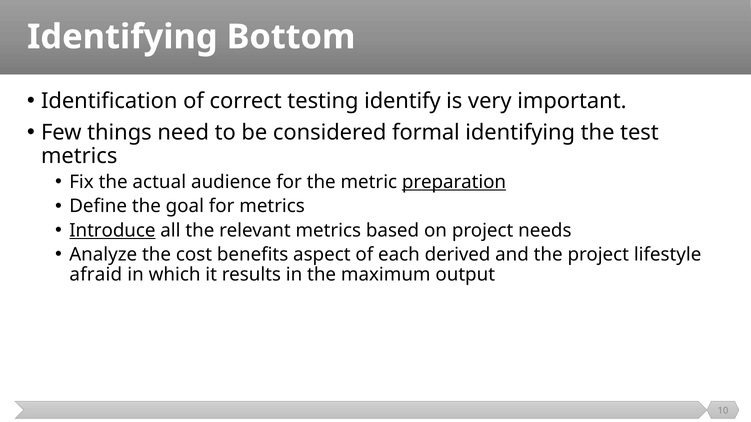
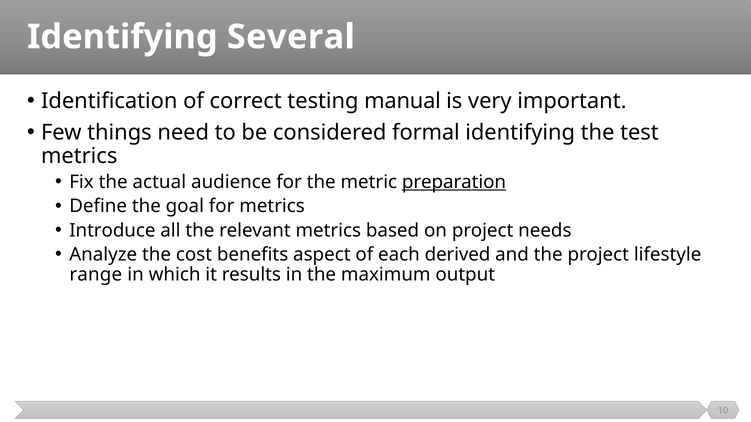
Bottom: Bottom -> Several (291, 37)
identify: identify -> manual (403, 101)
Introduce underline: present -> none (112, 231)
afraid: afraid -> range (96, 275)
